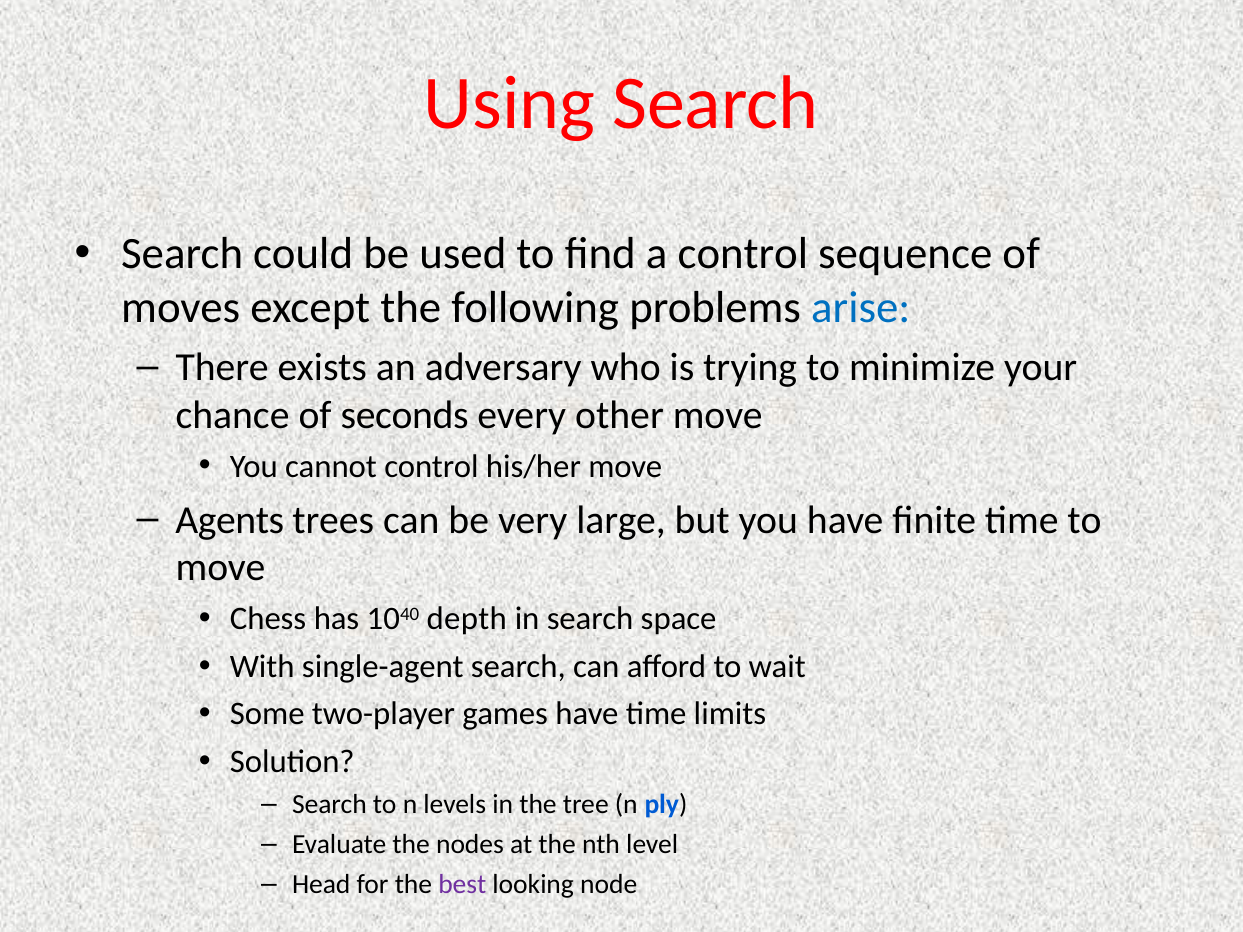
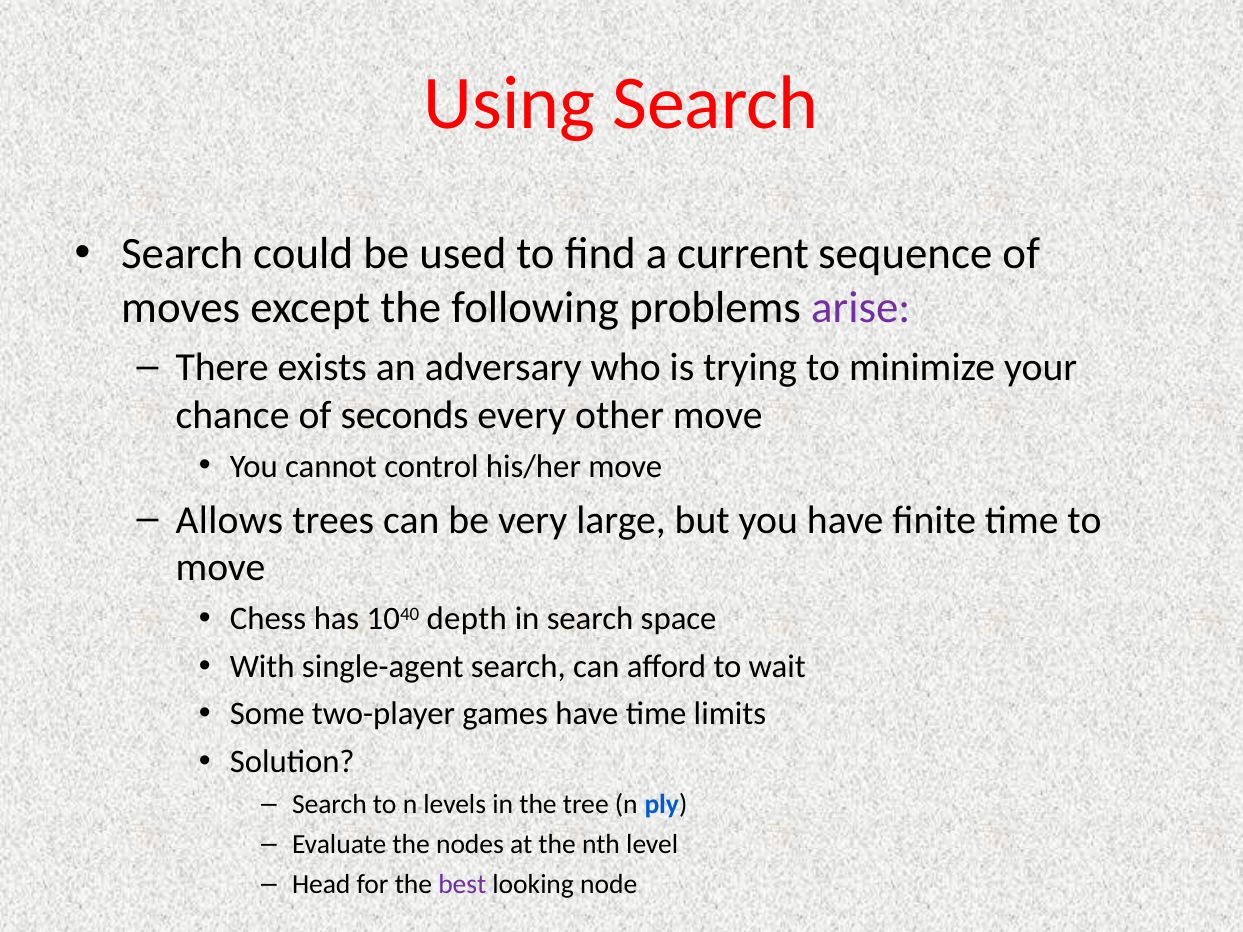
a control: control -> current (743, 254)
arise colour: blue -> purple (861, 308)
Agents: Agents -> Allows (229, 520)
